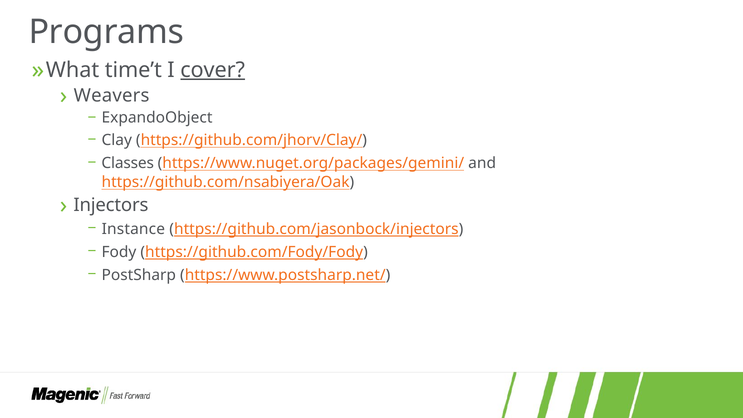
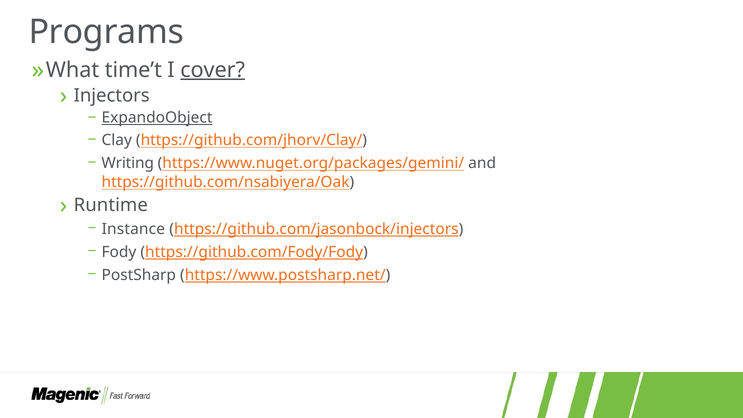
Weavers: Weavers -> Injectors (112, 96)
ExpandoObject underline: none -> present (157, 118)
Classes: Classes -> Writing (128, 163)
Injectors: Injectors -> Runtime (111, 205)
